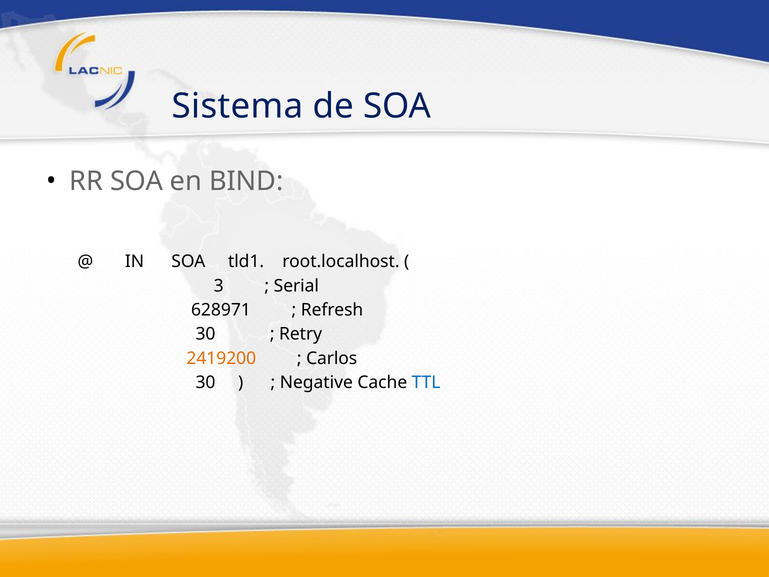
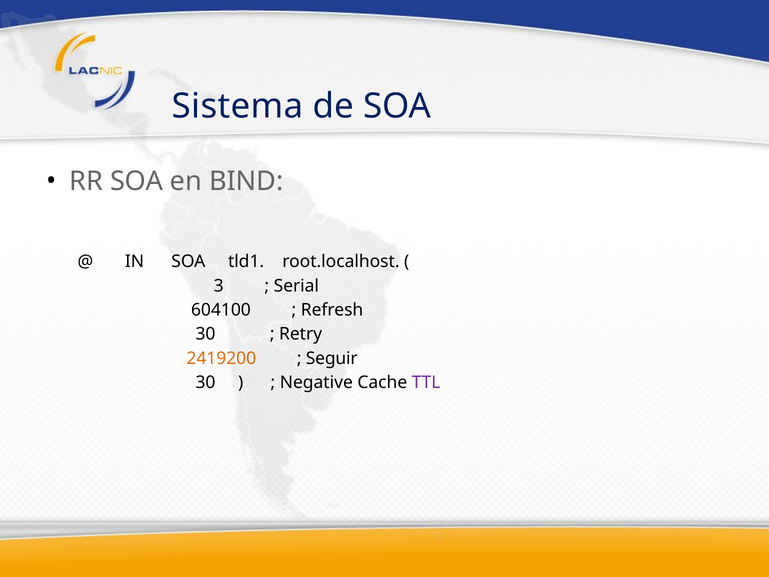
628971: 628971 -> 604100 (221, 310)
Carlos: Carlos -> Seguir (332, 358)
TTL colour: blue -> purple (426, 383)
